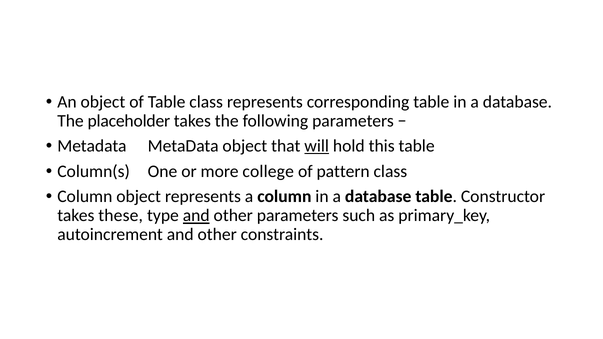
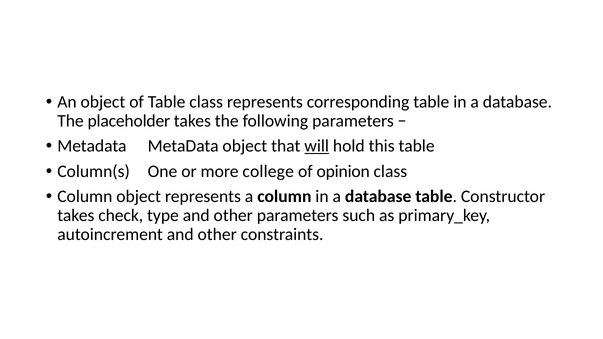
pattern: pattern -> opinion (343, 172)
these: these -> check (121, 216)
and underline: present -> none (196, 216)
